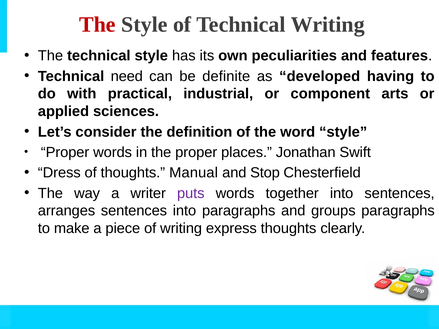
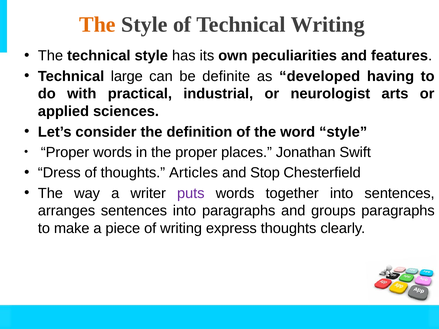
The colour: red -> orange (97, 25)
need: need -> large (127, 76)
component: component -> neurologist (330, 94)
Manual: Manual -> Articles (194, 173)
